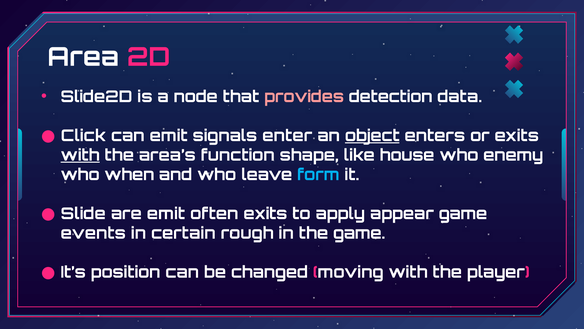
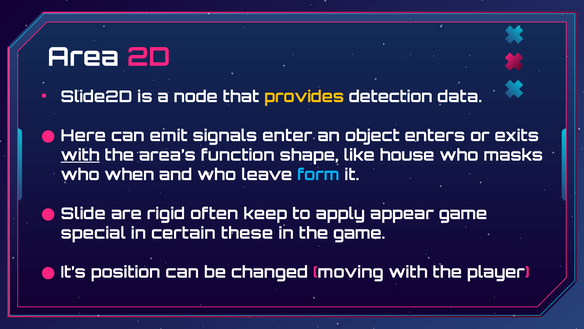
provides colour: pink -> yellow (304, 97)
Click: Click -> Here (83, 136)
object underline: present -> none (372, 136)
enemy: enemy -> masks (513, 155)
are emit: emit -> rigid (166, 213)
often exits: exits -> keep (265, 213)
events: events -> special (93, 233)
rough: rough -> these (247, 233)
